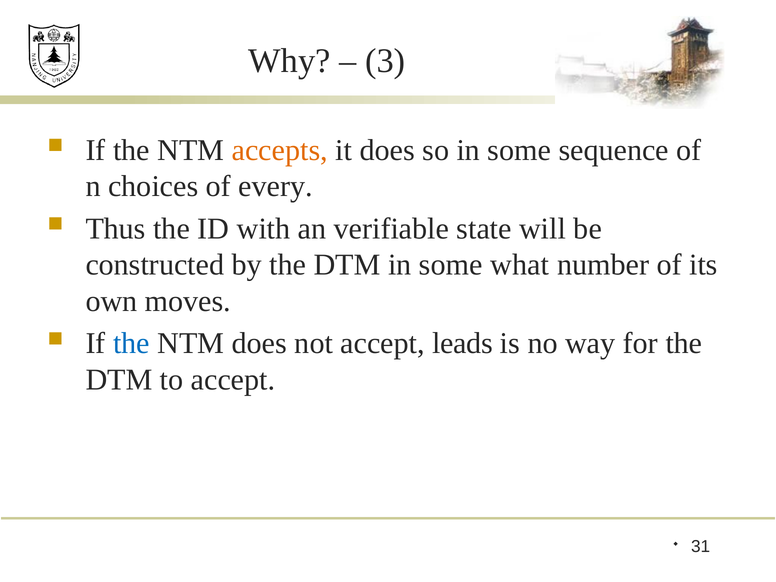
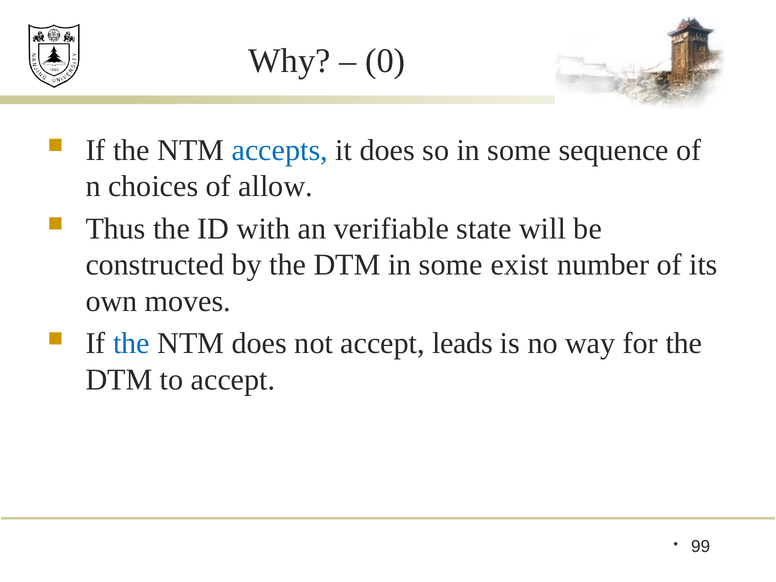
3: 3 -> 0 (385, 61)
accepts colour: orange -> blue (280, 150)
every: every -> allow (276, 186)
what: what -> exist (520, 265)
31: 31 -> 99 (701, 546)
